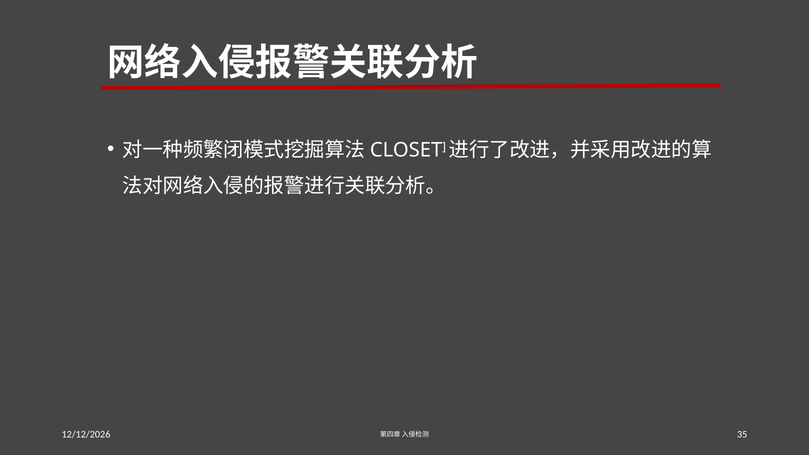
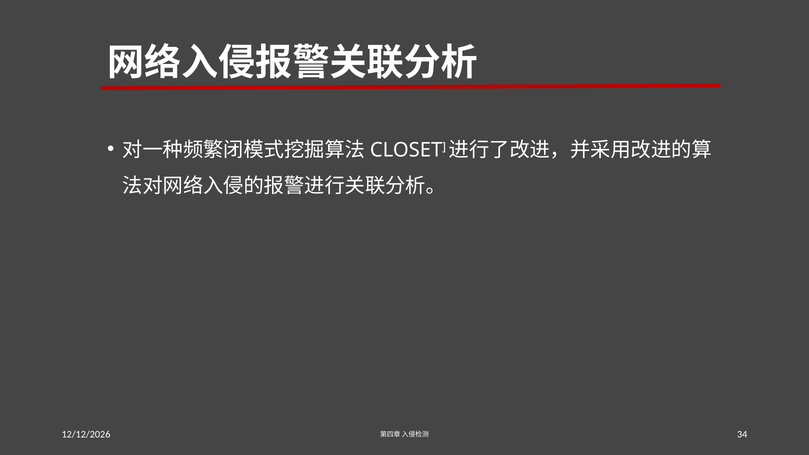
35: 35 -> 34 (742, 434)
